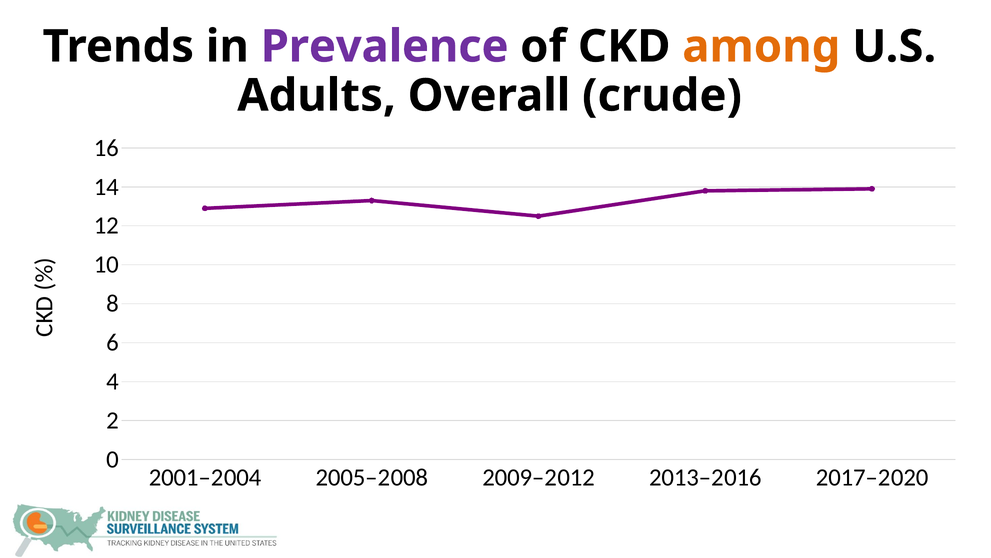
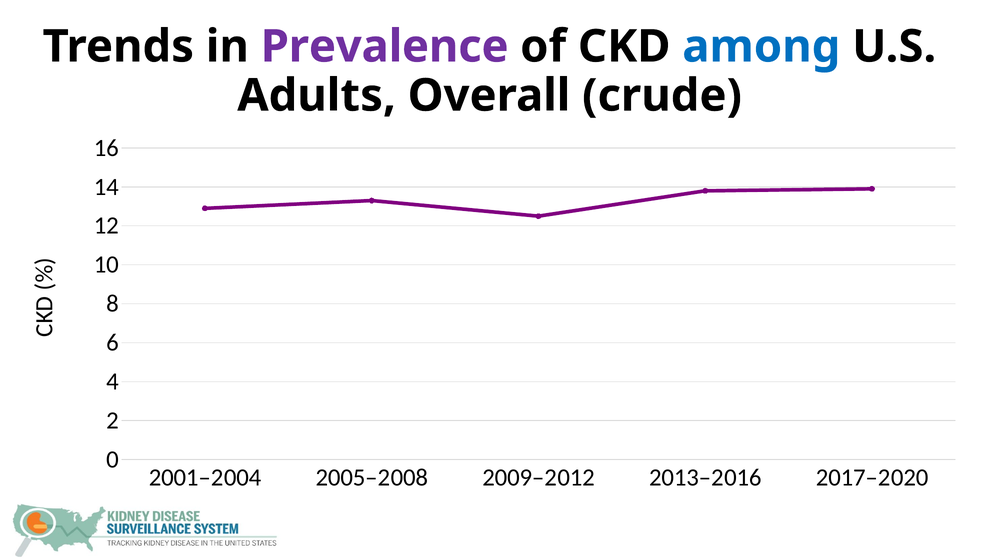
among colour: orange -> blue (761, 47)
